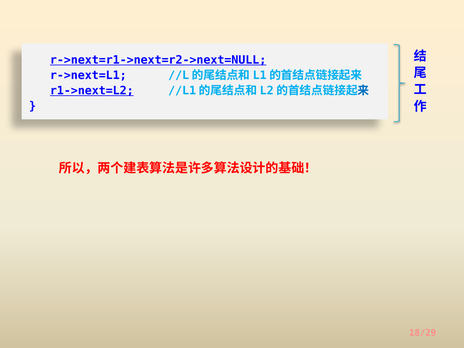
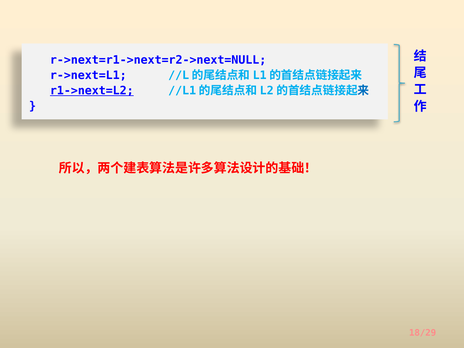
r->next=r1->next=r2->next=NULL underline: present -> none (158, 60)
